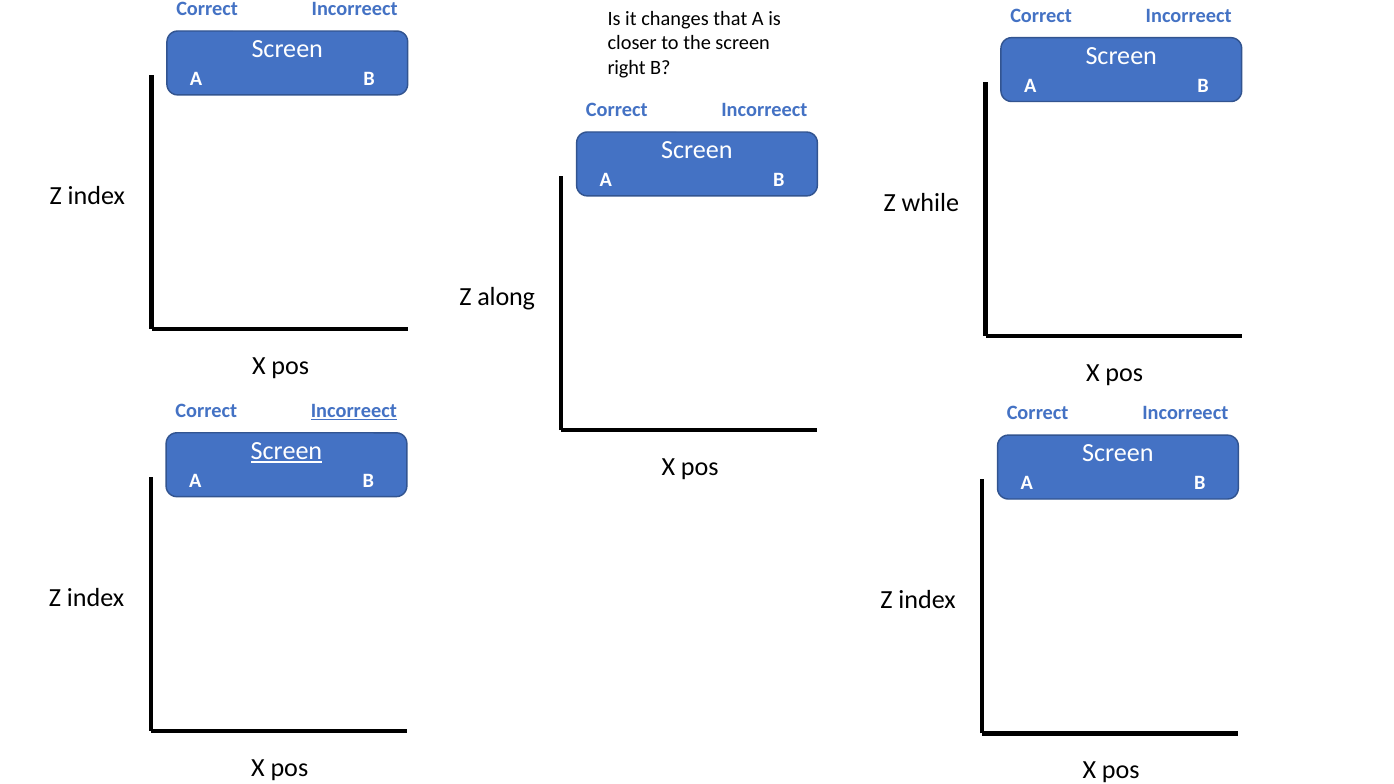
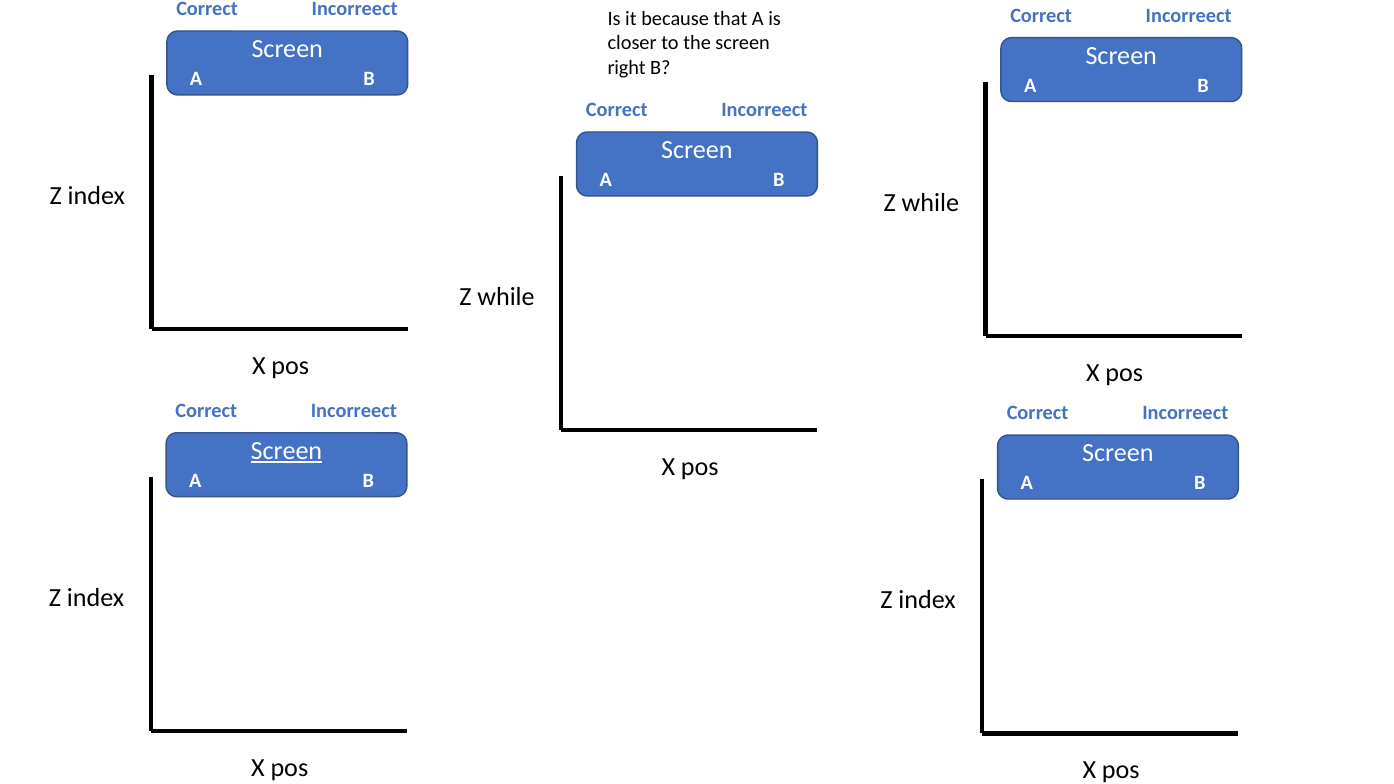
changes: changes -> because (675, 19)
along: along -> while (506, 297)
Incorreect underline: present -> none (354, 411)
